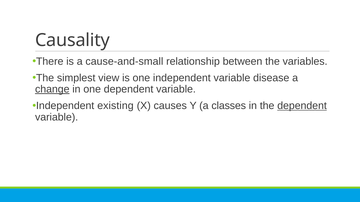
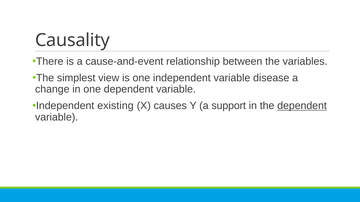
cause-and-small: cause-and-small -> cause-and-event (124, 61)
change underline: present -> none (52, 89)
classes: classes -> support (229, 106)
